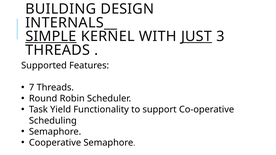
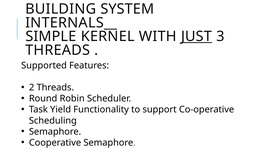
DESIGN: DESIGN -> SYSTEM (127, 9)
SIMPLE underline: present -> none (51, 37)
7: 7 -> 2 (32, 88)
